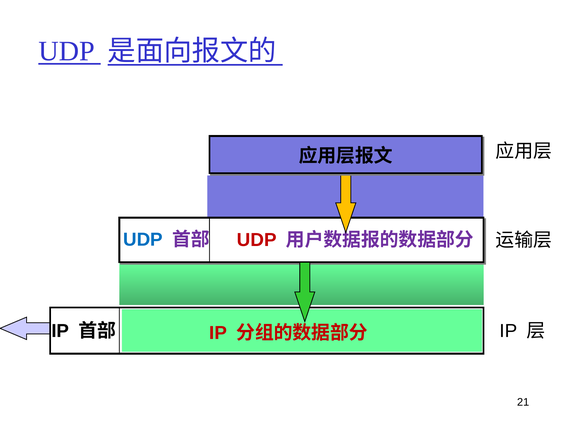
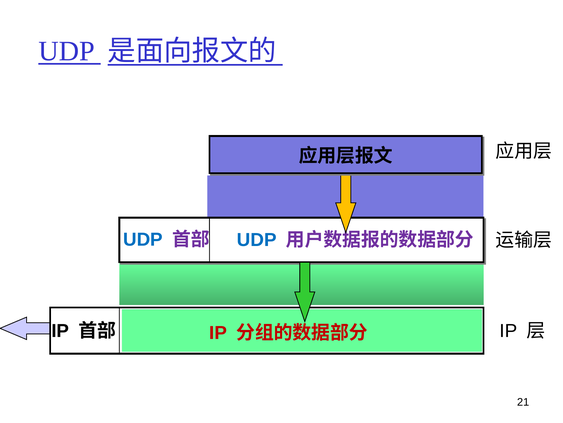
UDP colour: red -> blue (257, 240)
